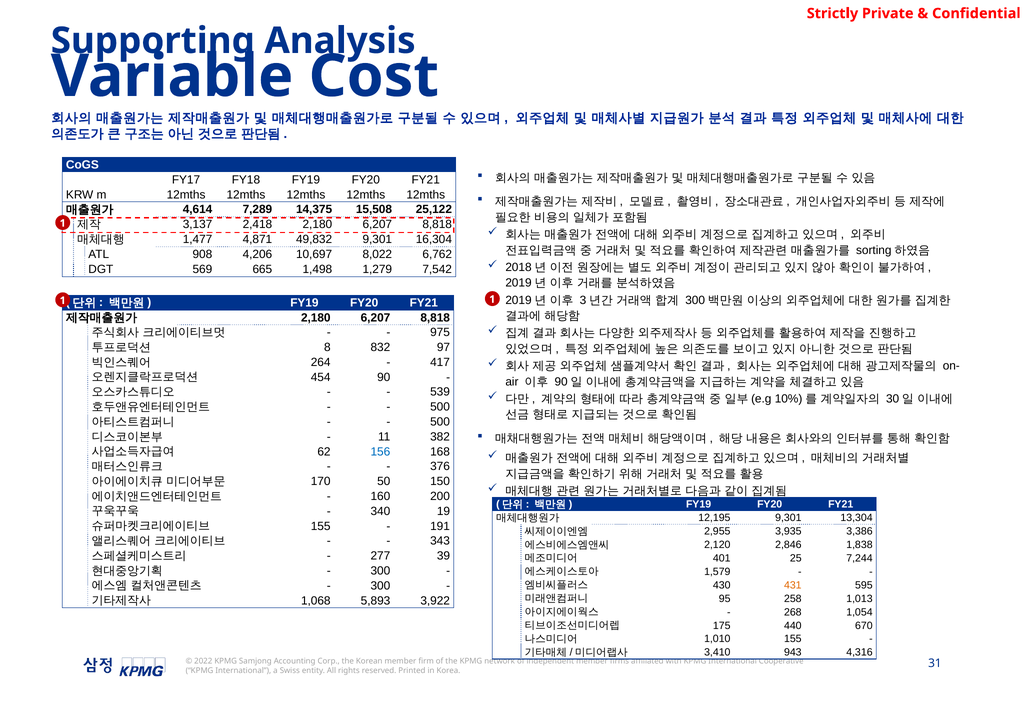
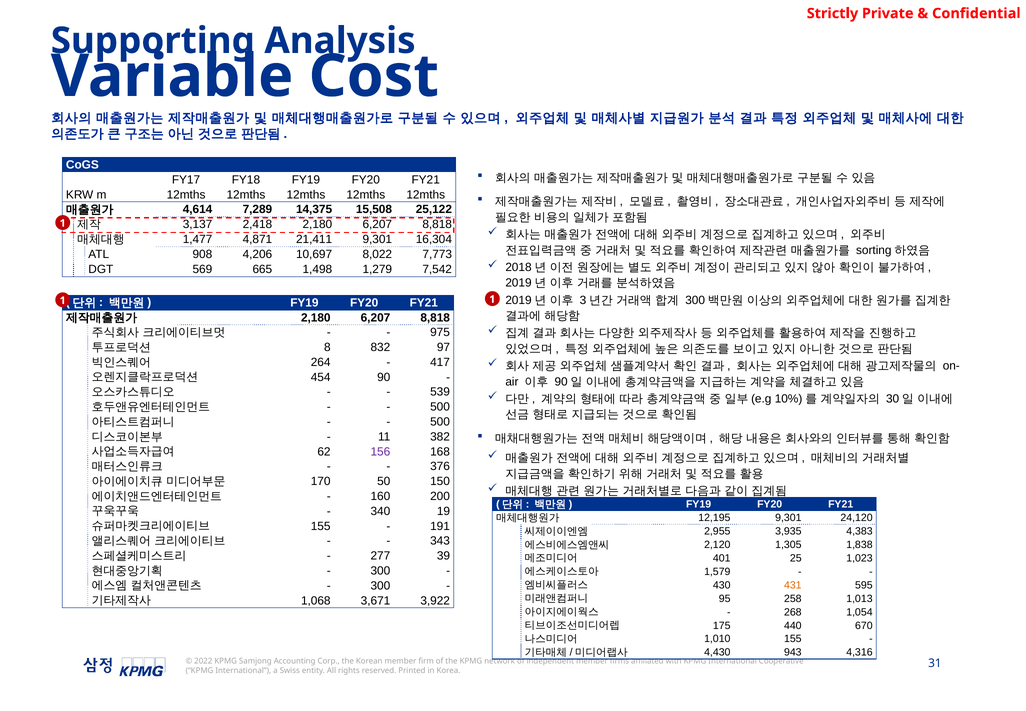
49,832: 49,832 -> 21,411 (314, 239)
6,762: 6,762 -> 7,773 (437, 254)
156 colour: blue -> purple (380, 451)
13,304: 13,304 -> 24,120 (857, 517)
3,386: 3,386 -> 4,383 (859, 531)
2,846: 2,846 -> 1,305 (788, 544)
7,244: 7,244 -> 1,023 (859, 558)
5,893: 5,893 -> 3,671 (376, 600)
3,410: 3,410 -> 4,430 (717, 652)
